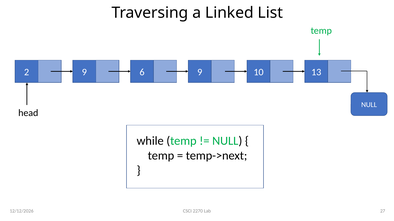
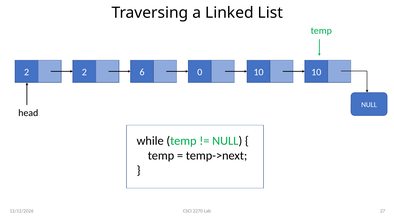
2 9: 9 -> 2 (84, 72)
6 9: 9 -> 0 (200, 72)
10 13: 13 -> 10 (316, 72)
